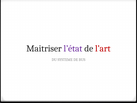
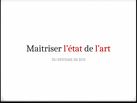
l’état colour: purple -> red (73, 48)
